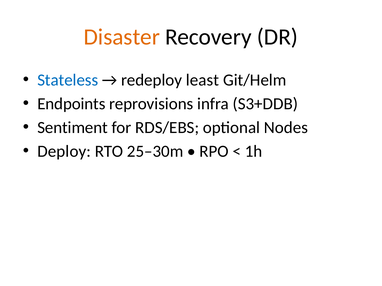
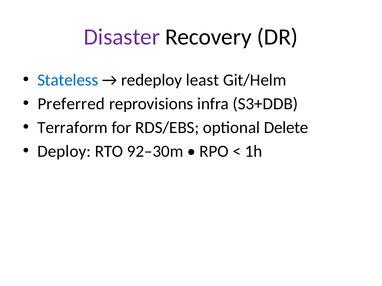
Disaster colour: orange -> purple (122, 37)
Endpoints: Endpoints -> Preferred (71, 104)
Sentiment: Sentiment -> Terraform (72, 128)
Nodes: Nodes -> Delete (286, 128)
25–30m: 25–30m -> 92–30m (155, 151)
